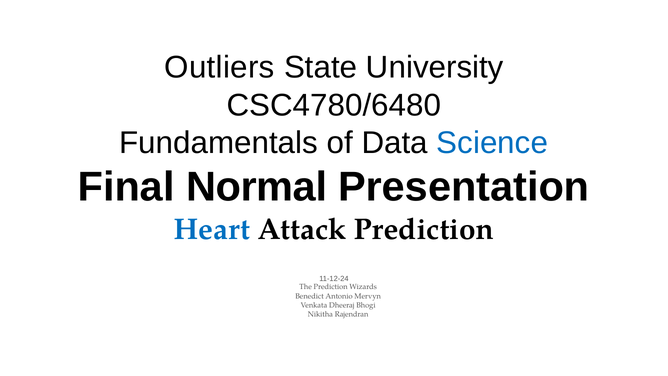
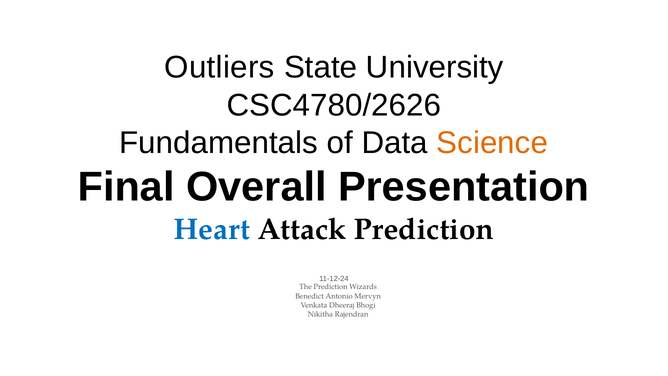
CSC4780/6480: CSC4780/6480 -> CSC4780/2626 (334, 105)
Science colour: blue -> orange (492, 143)
Normal: Normal -> Overall (256, 187)
